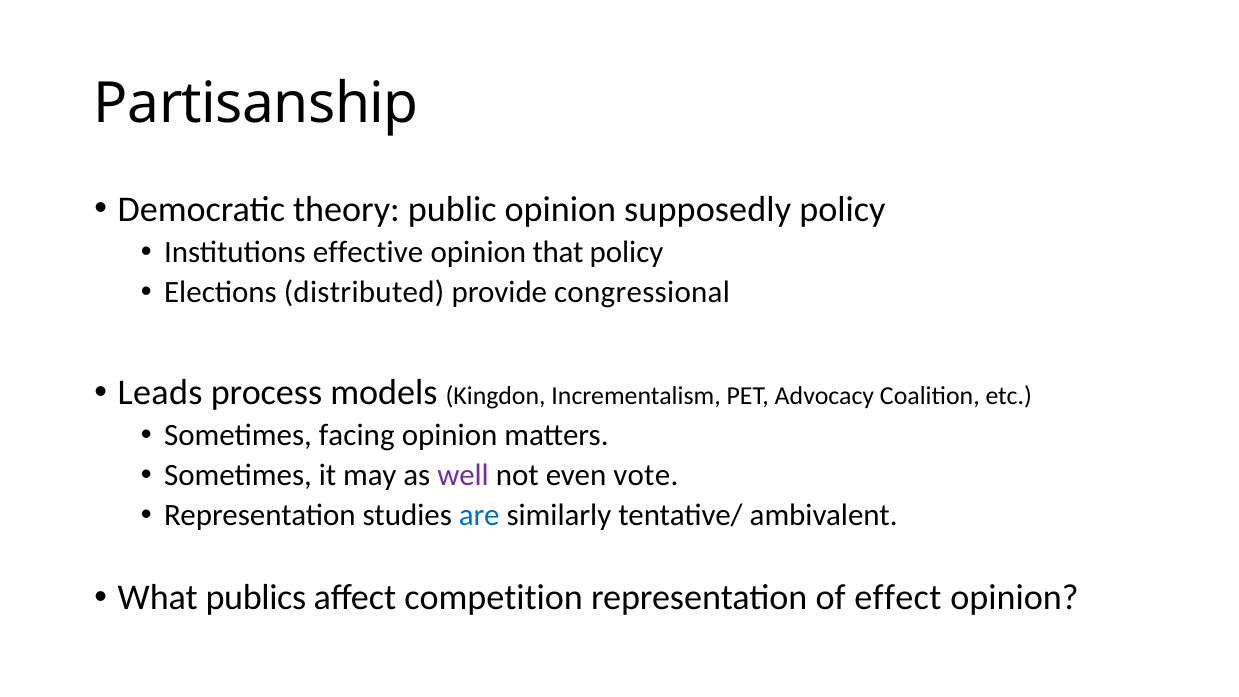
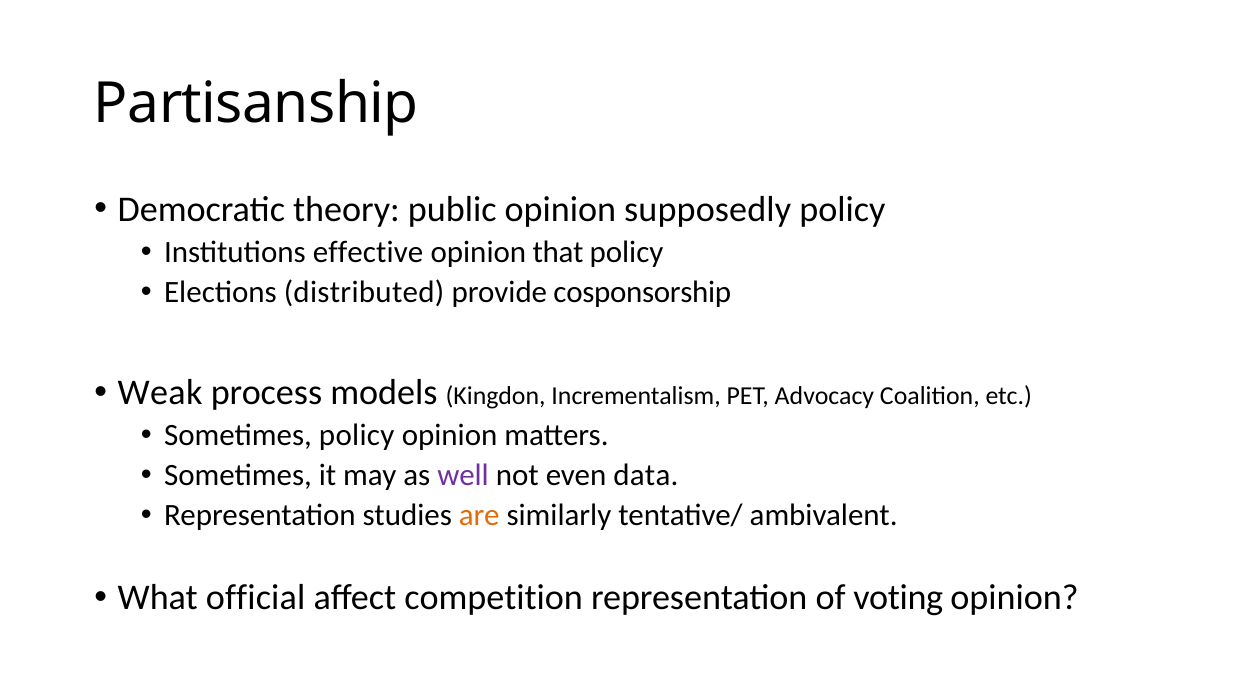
congressional: congressional -> cosponsorship (642, 292)
Leads: Leads -> Weak (160, 393)
Sometimes facing: facing -> policy (357, 436)
vote: vote -> data (646, 475)
are colour: blue -> orange (479, 515)
publics: publics -> official (256, 598)
effect: effect -> voting (898, 598)
